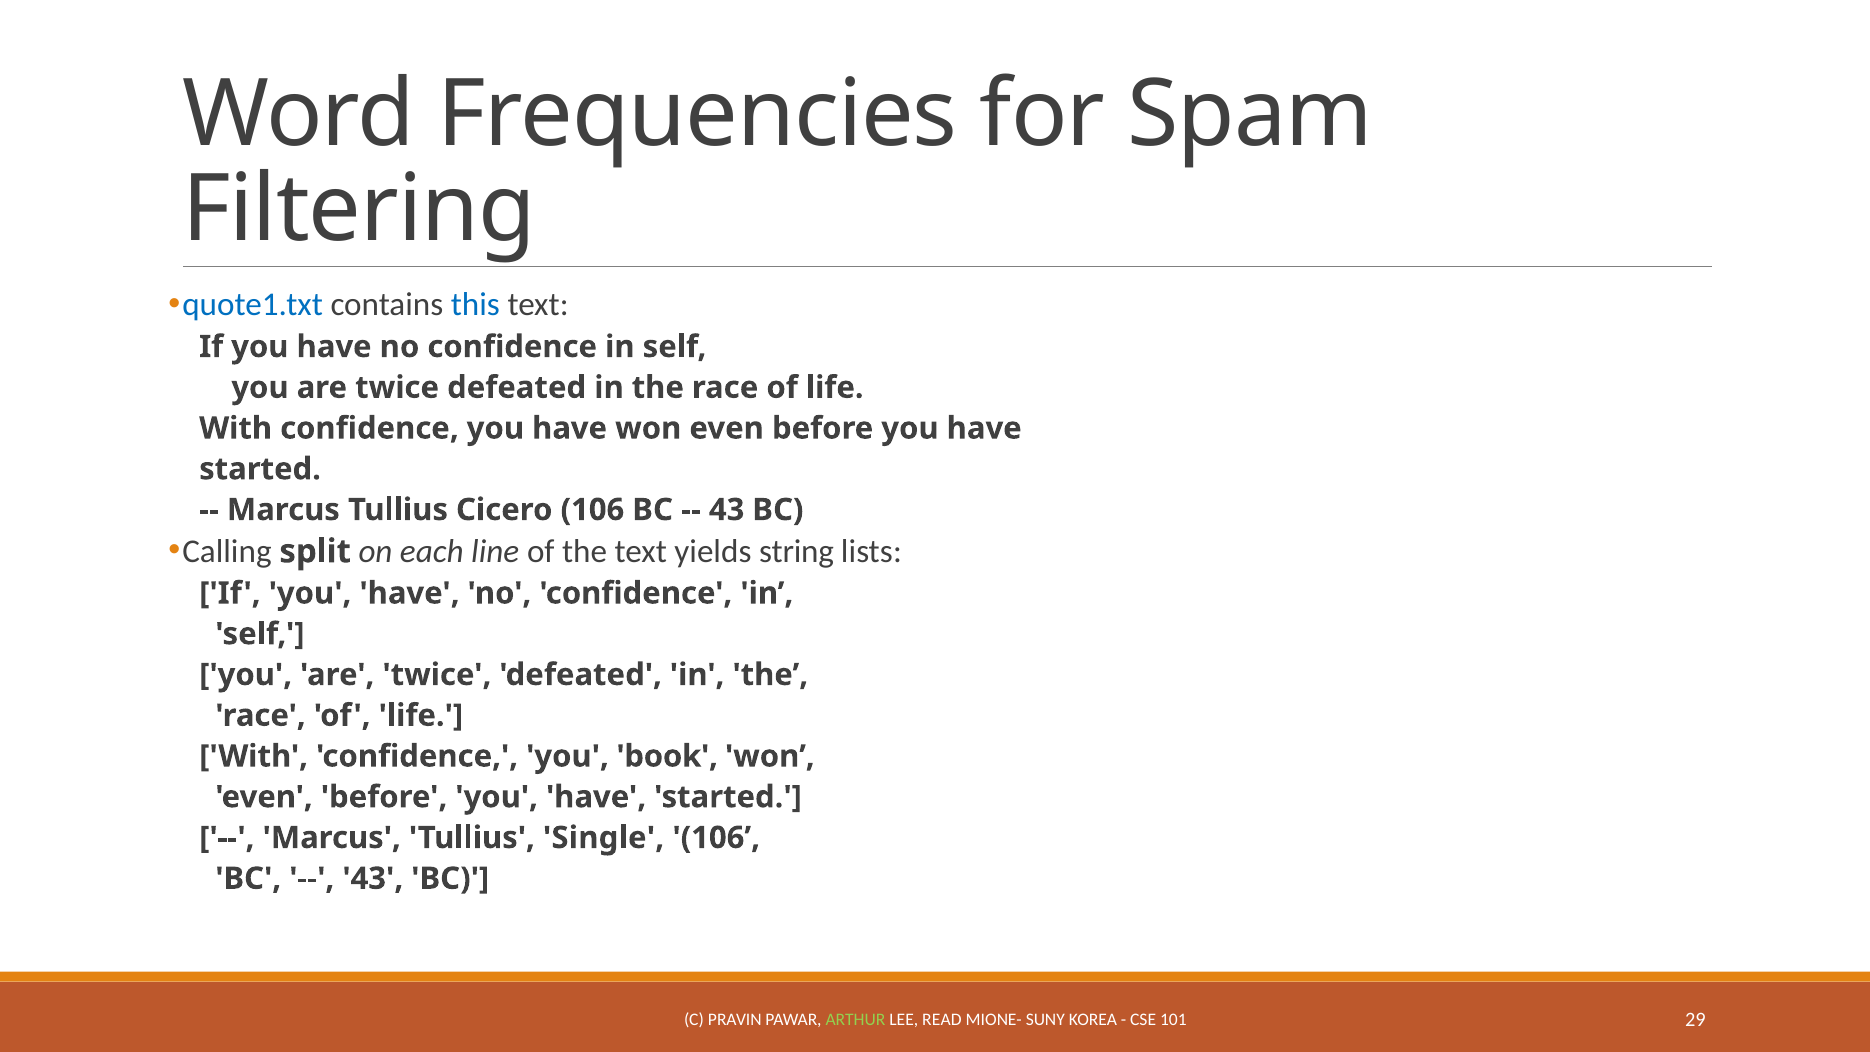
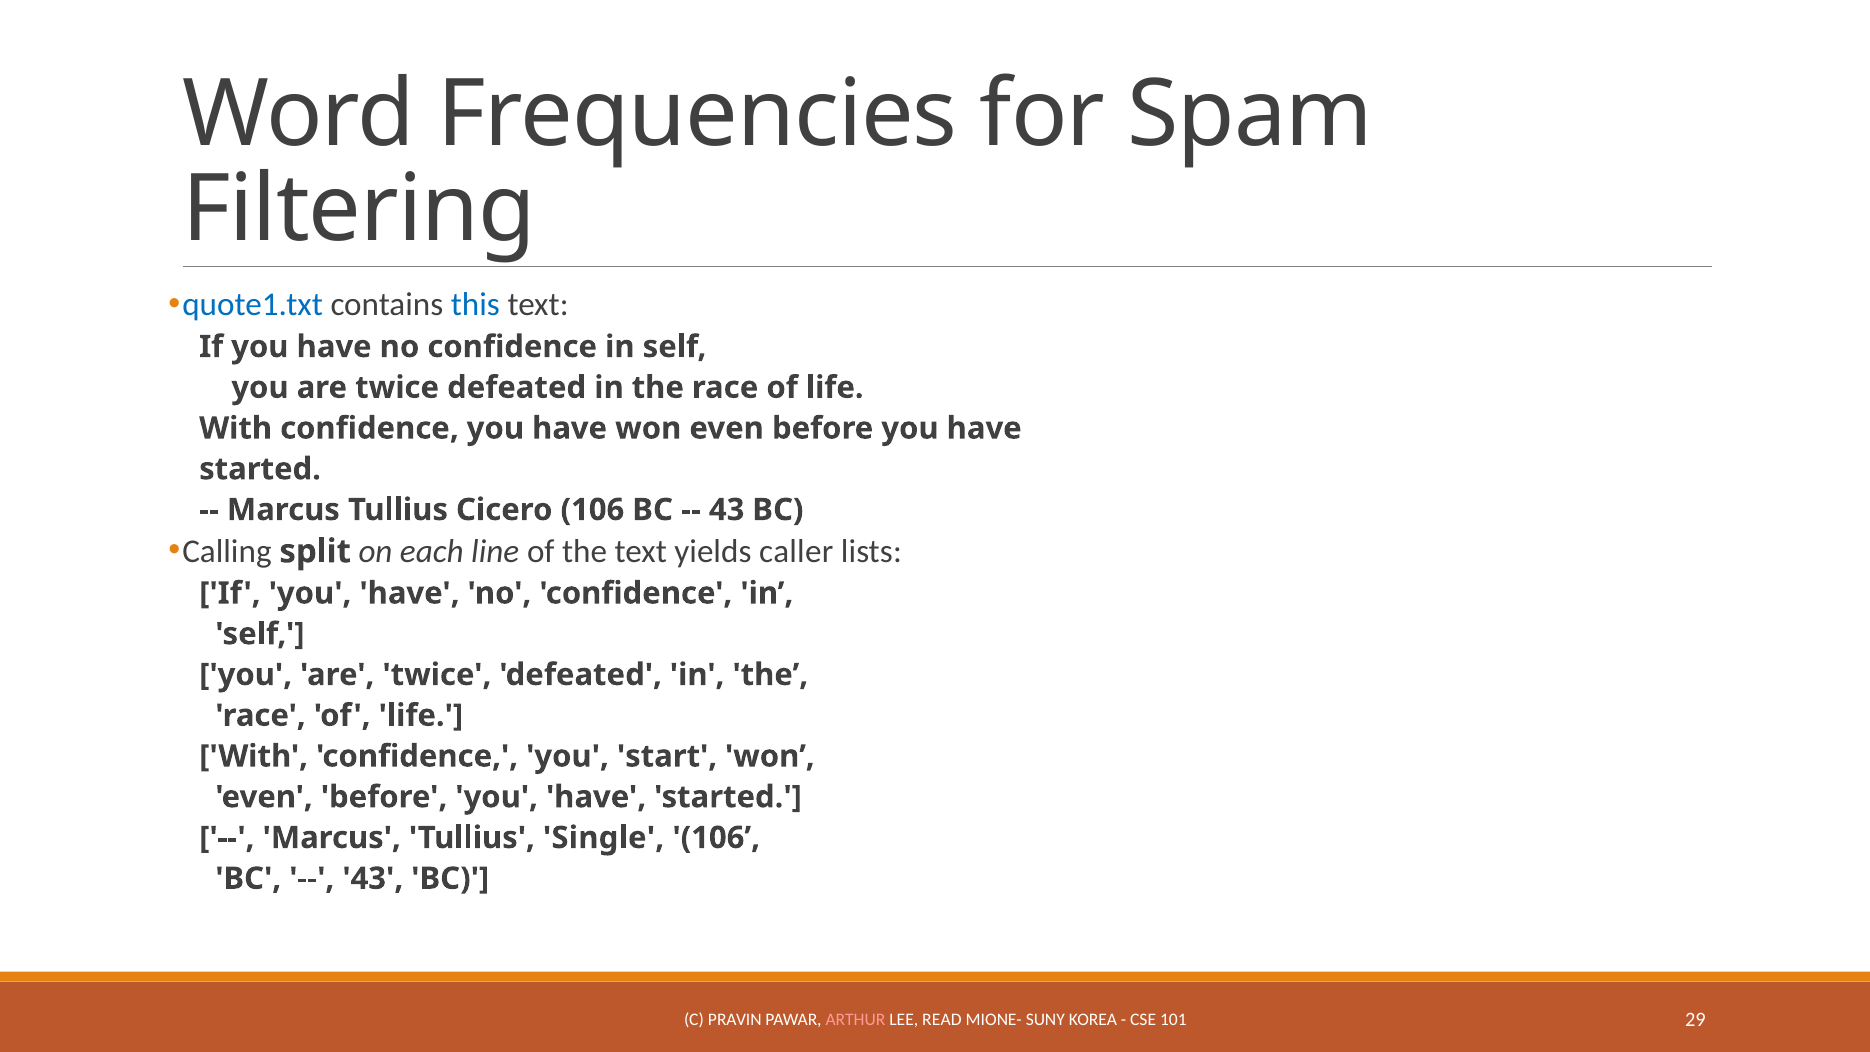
string: string -> caller (796, 551)
book: book -> start (667, 756)
ARTHUR colour: light green -> pink (855, 1020)
